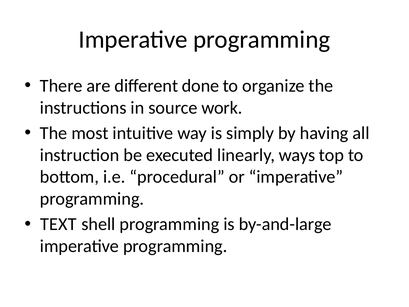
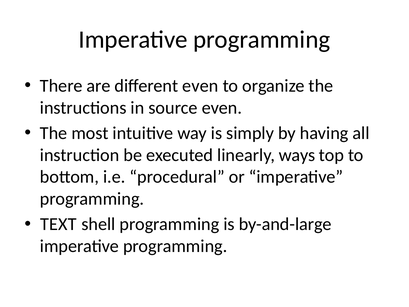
different done: done -> even (200, 86)
source work: work -> even (222, 108)
